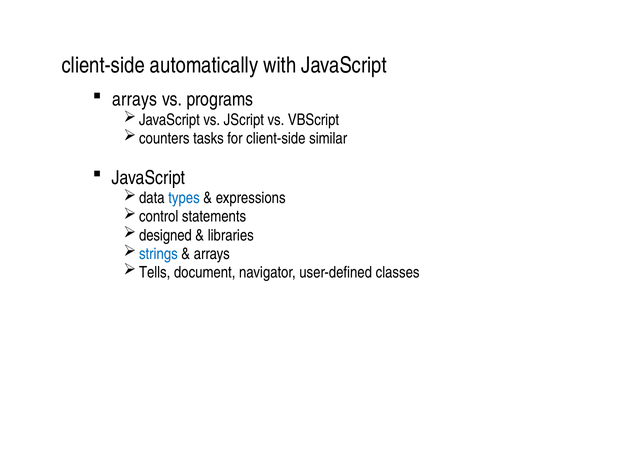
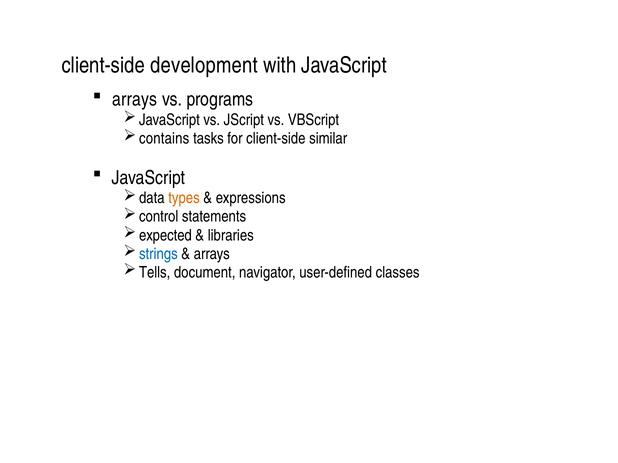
automatically: automatically -> development (204, 65)
counters: counters -> contains (164, 139)
types colour: blue -> orange (184, 198)
designed: designed -> expected (165, 235)
